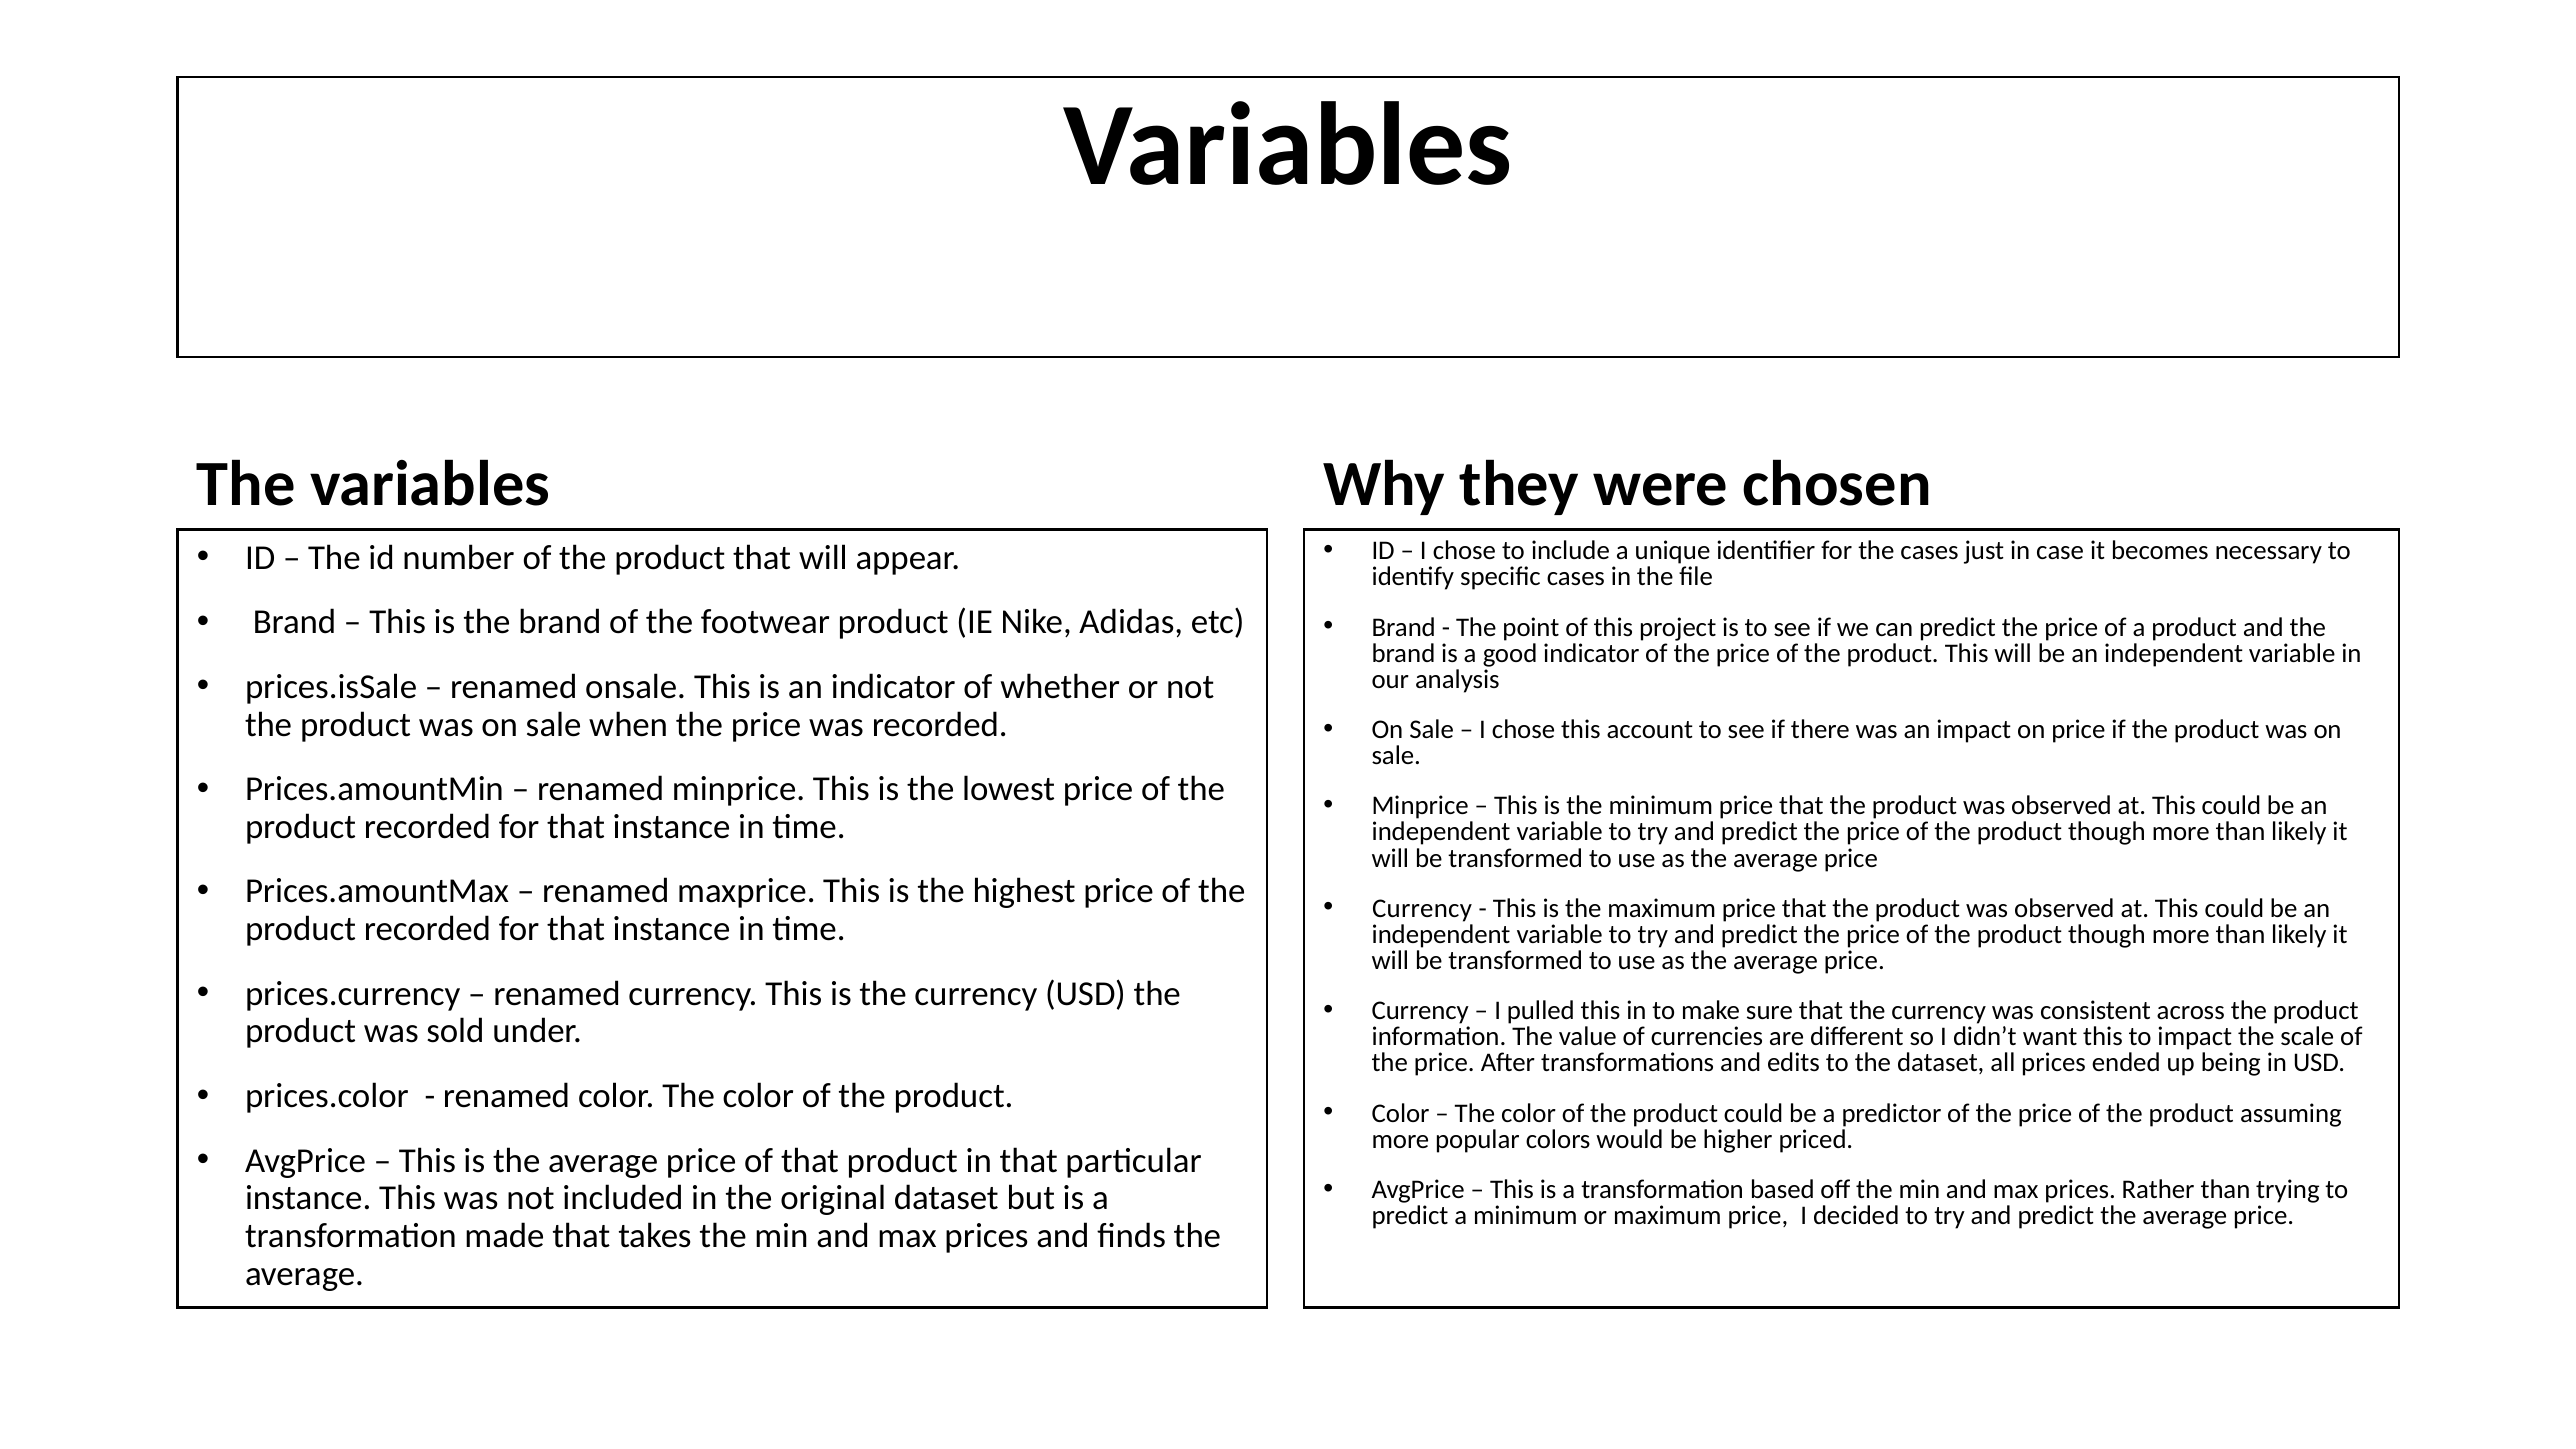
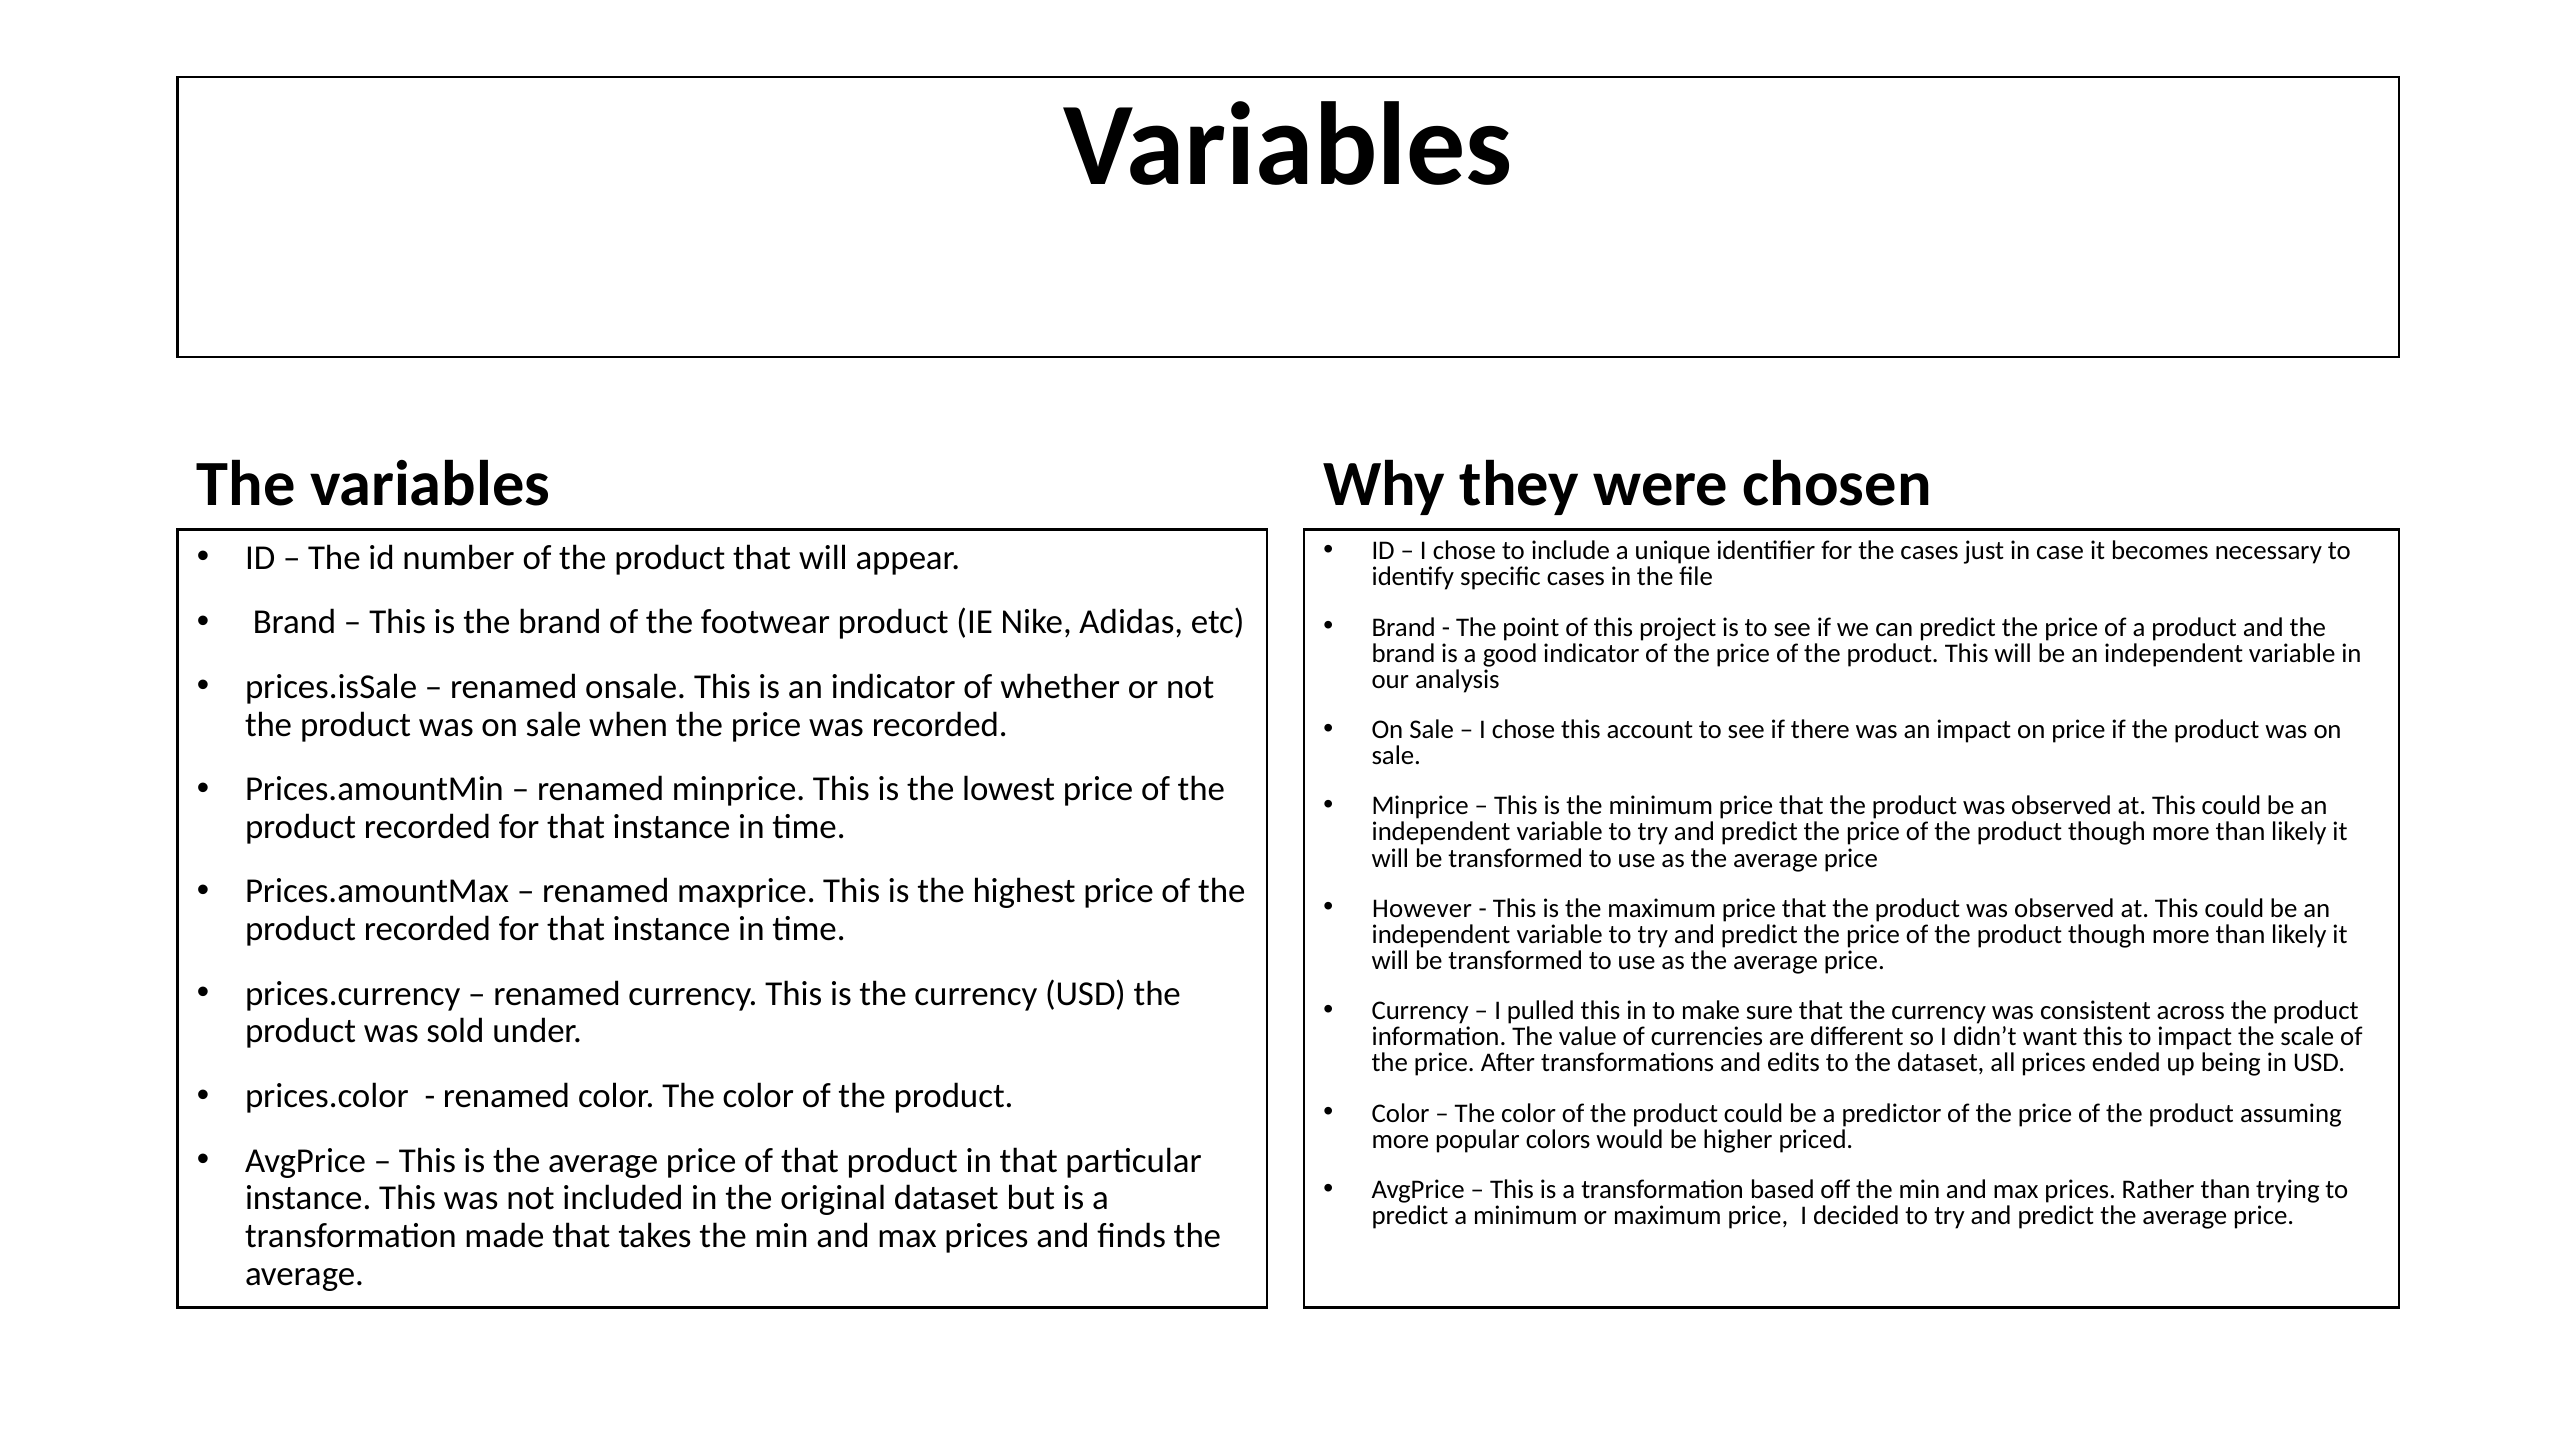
Currency: Currency -> However (1422, 908)
